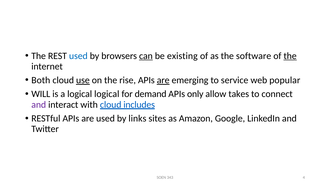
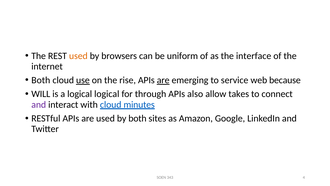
used colour: blue -> orange (78, 56)
can underline: present -> none (146, 56)
existing: existing -> uniform (182, 56)
software: software -> interface (254, 56)
the underline: present -> none (290, 56)
popular: popular -> because (285, 80)
demand: demand -> through (151, 94)
only: only -> also (195, 94)
includes: includes -> minutes (139, 104)
by links: links -> both (137, 118)
